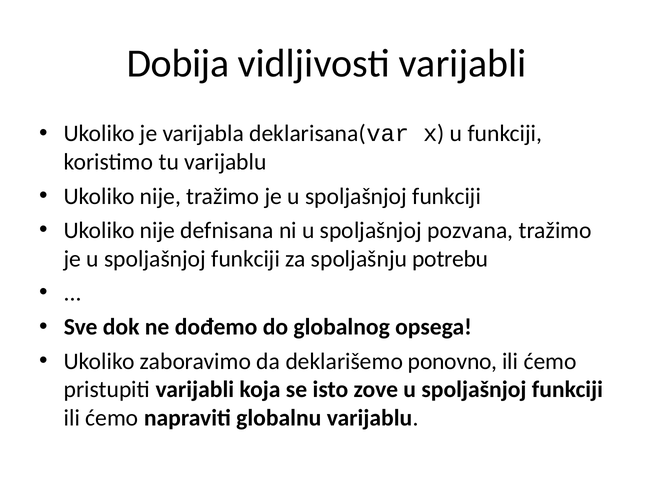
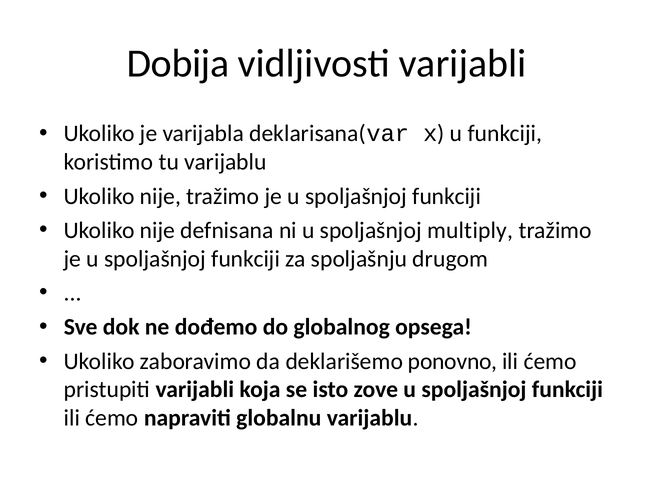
pozvana: pozvana -> multiply (470, 230)
potrebu: potrebu -> drugom (450, 258)
